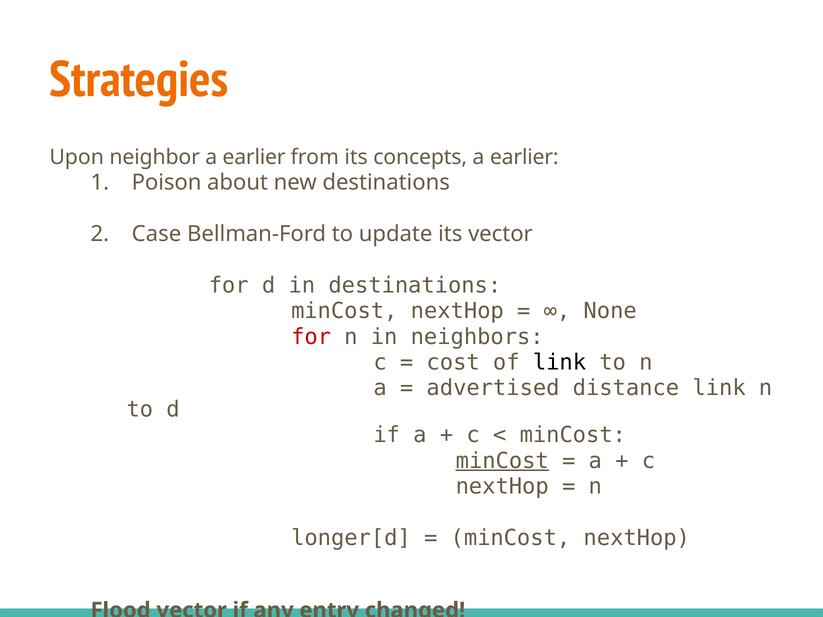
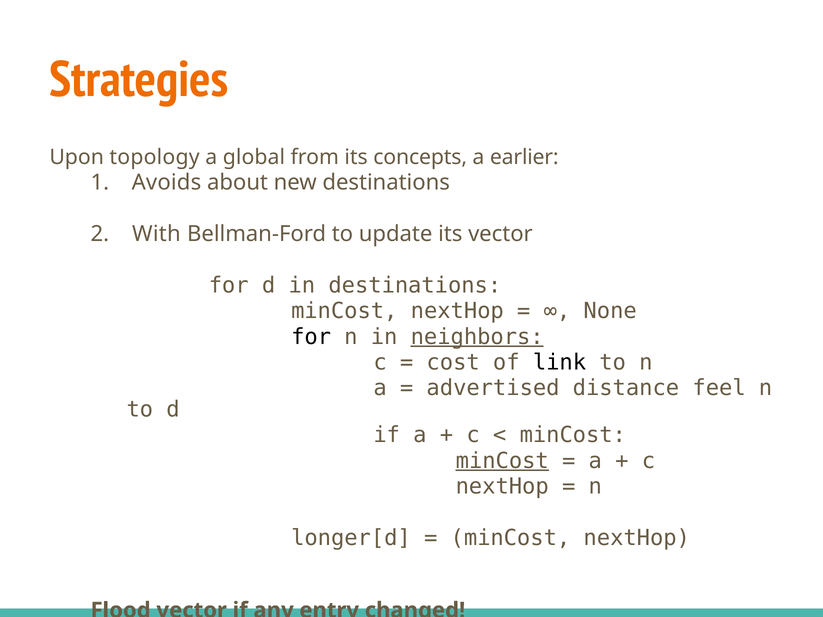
neighbor: neighbor -> topology (155, 157)
earlier: earlier -> global (254, 157)
Poison: Poison -> Avoids (166, 183)
Case: Case -> With (156, 234)
for colour: red -> black (311, 337)
neighbors underline: none -> present (477, 337)
distance link: link -> feel (719, 388)
